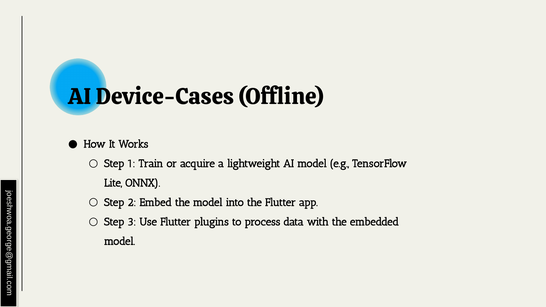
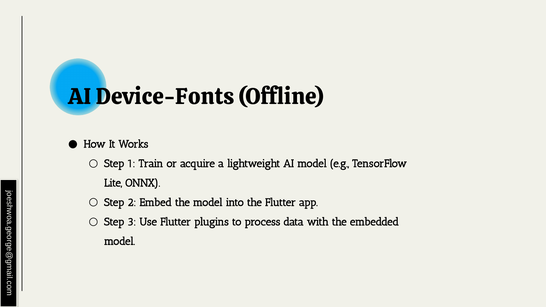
Device-Cases: Device-Cases -> Device-Fonts (165, 97)
